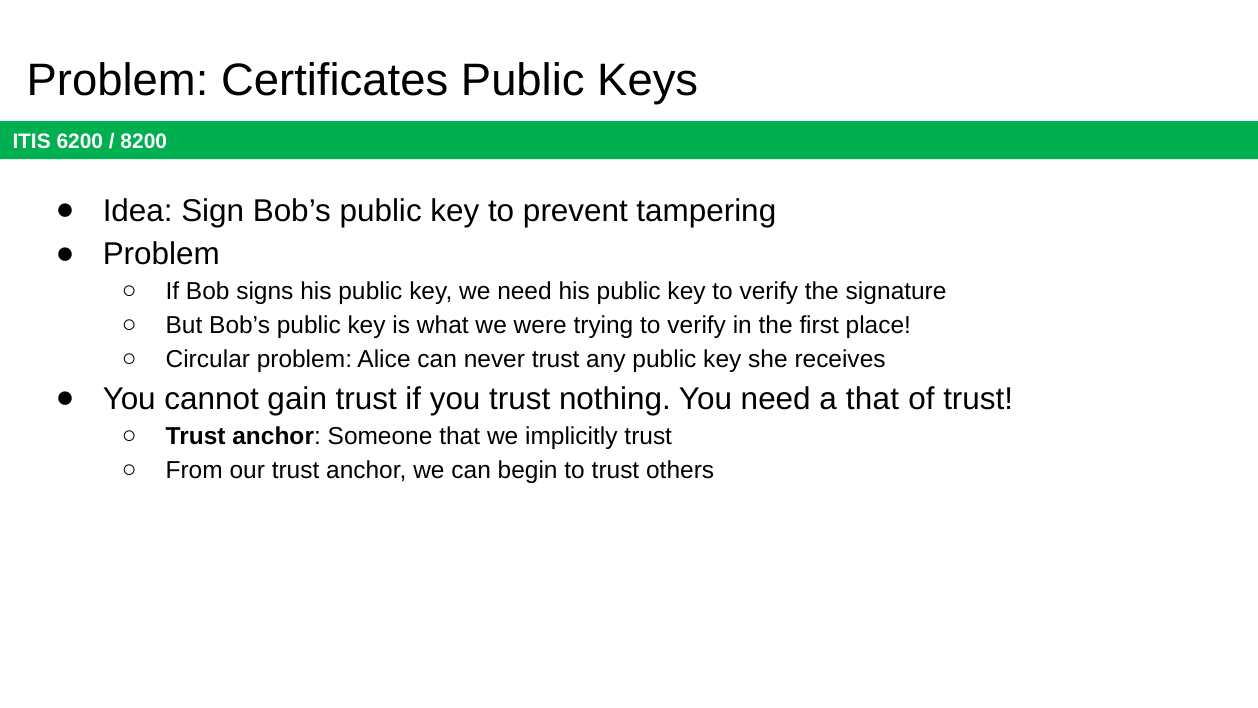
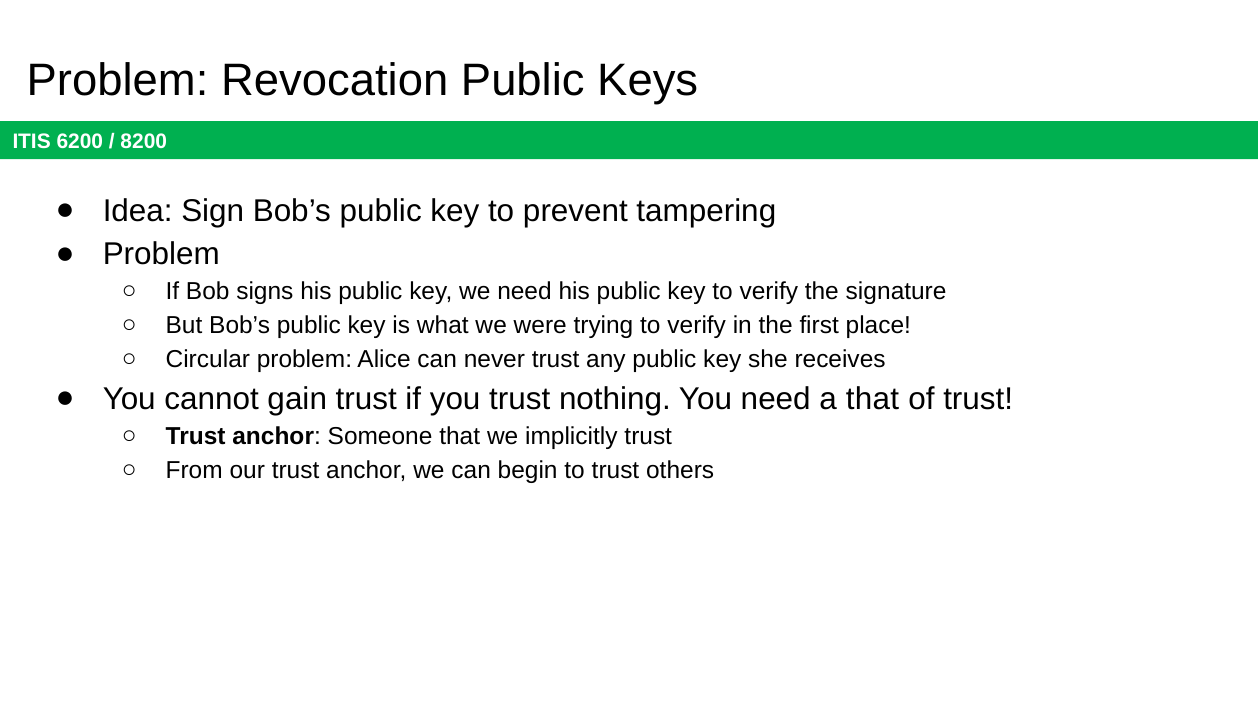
Certificates: Certificates -> Revocation (335, 80)
